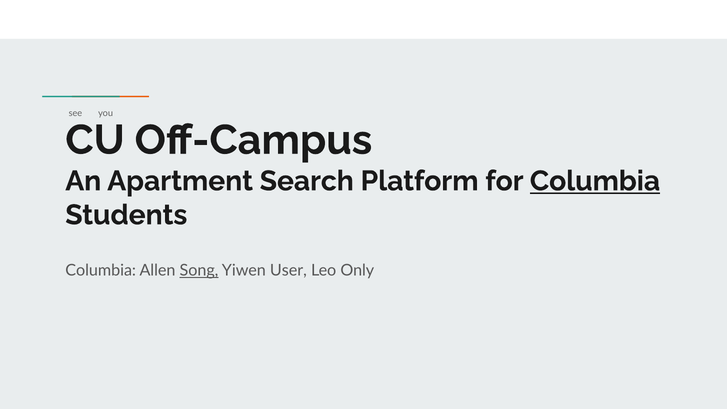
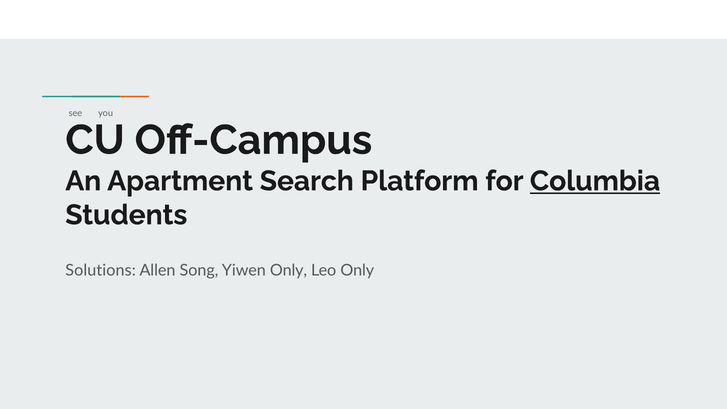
Columbia: Columbia -> Solutions (101, 270)
Song underline: present -> none (199, 270)
Yiwen User: User -> Only (288, 270)
